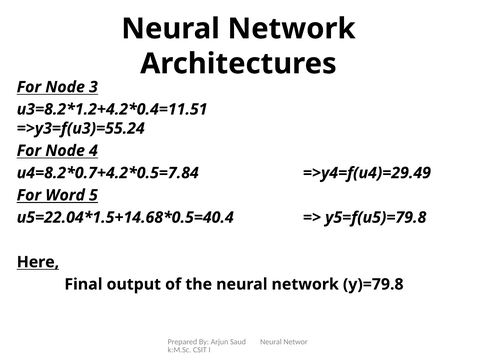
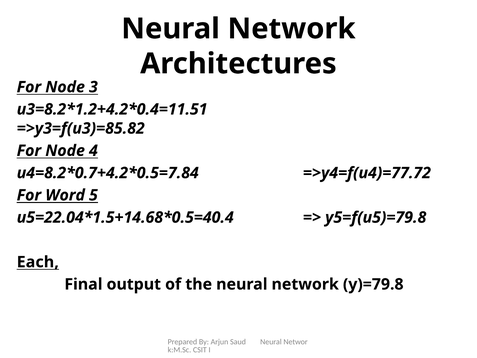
=>y3=f(u3)=55.24: =>y3=f(u3)=55.24 -> =>y3=f(u3)=85.82 (81, 128)
=>y4=f(u4)=29.49: =>y4=f(u4)=29.49 -> =>y4=f(u4)=77.72 (367, 173)
Here: Here -> Each (38, 262)
